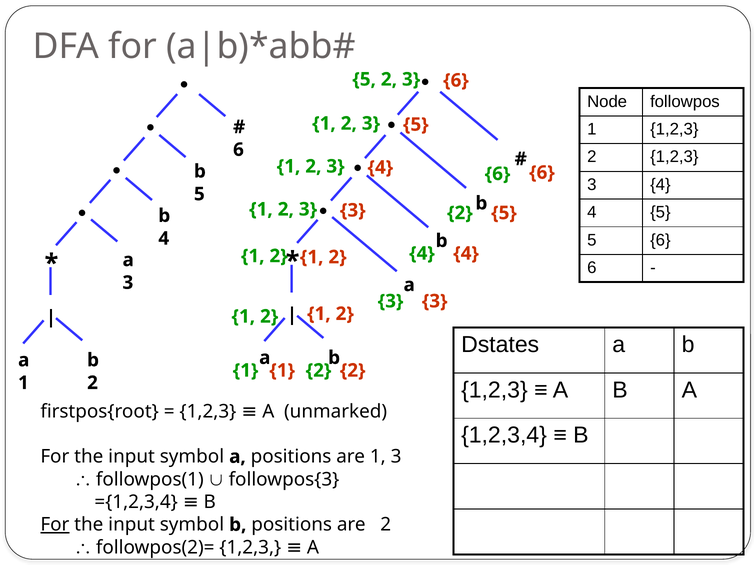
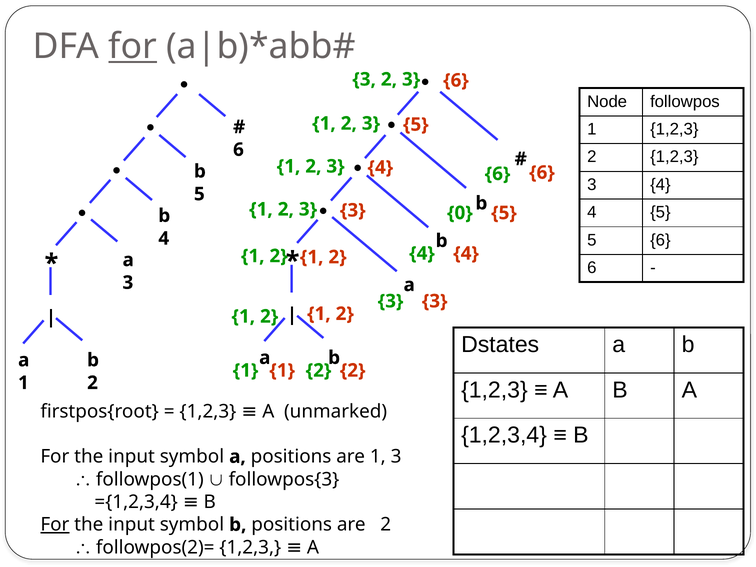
for underline: none -> present (133, 47)
5: 5 -> 3 (364, 79)
2: 2 -> 0 (460, 213)
